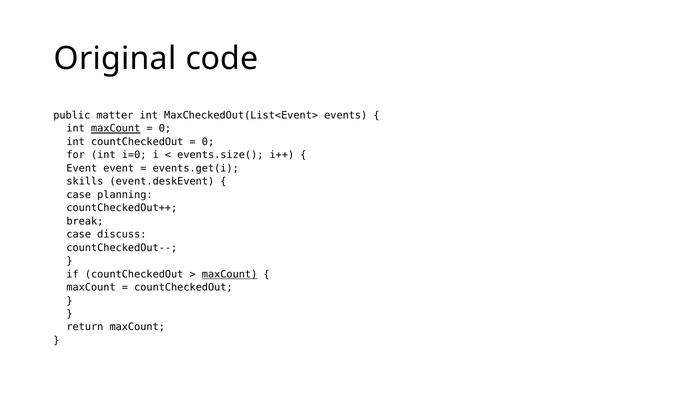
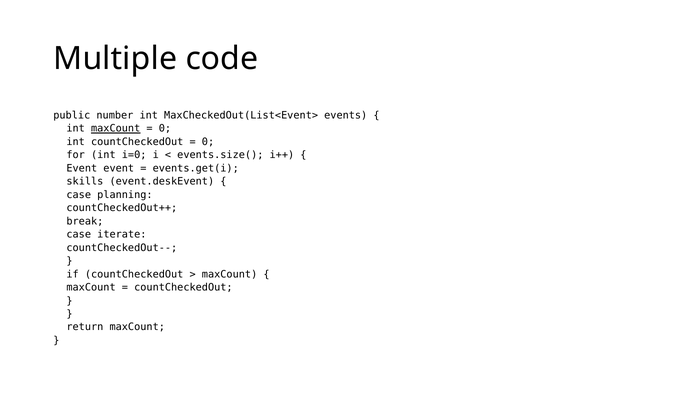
Original: Original -> Multiple (115, 59)
matter: matter -> number (115, 115)
discuss: discuss -> iterate (122, 234)
maxCount underline: present -> none (230, 274)
